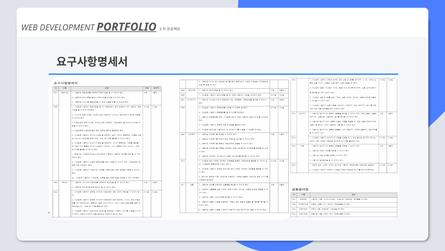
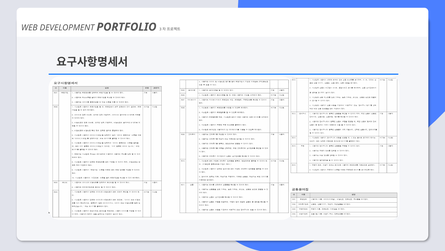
PORTFOLIO underline: present -> none (127, 27)
